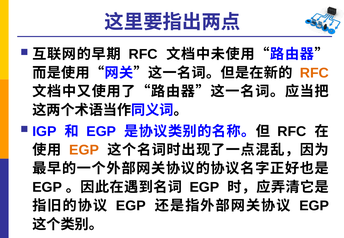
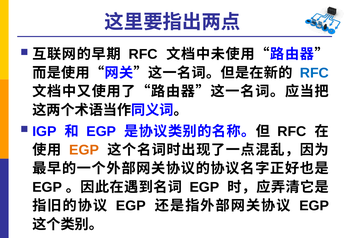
RFC colour: orange -> blue (314, 73)
